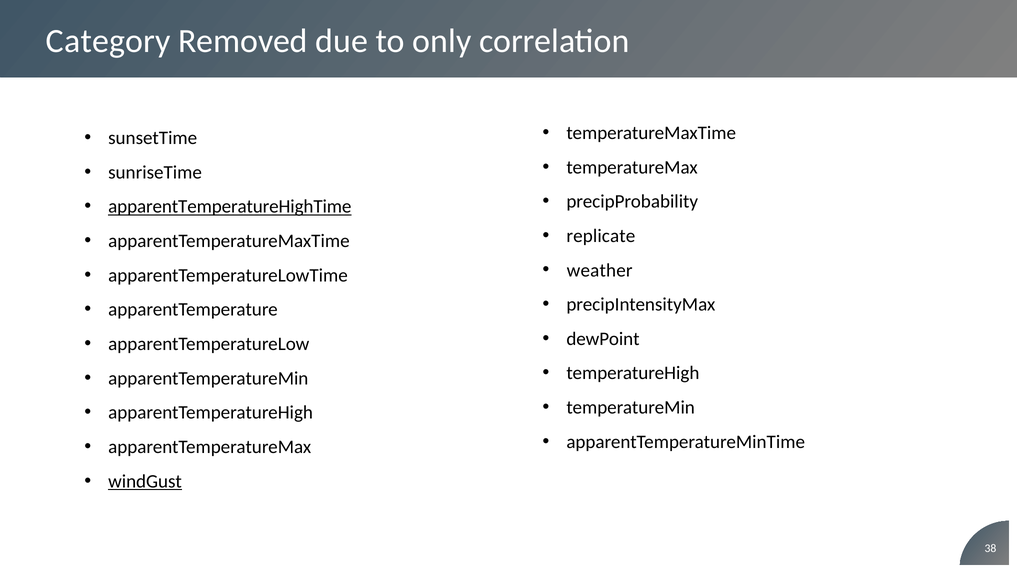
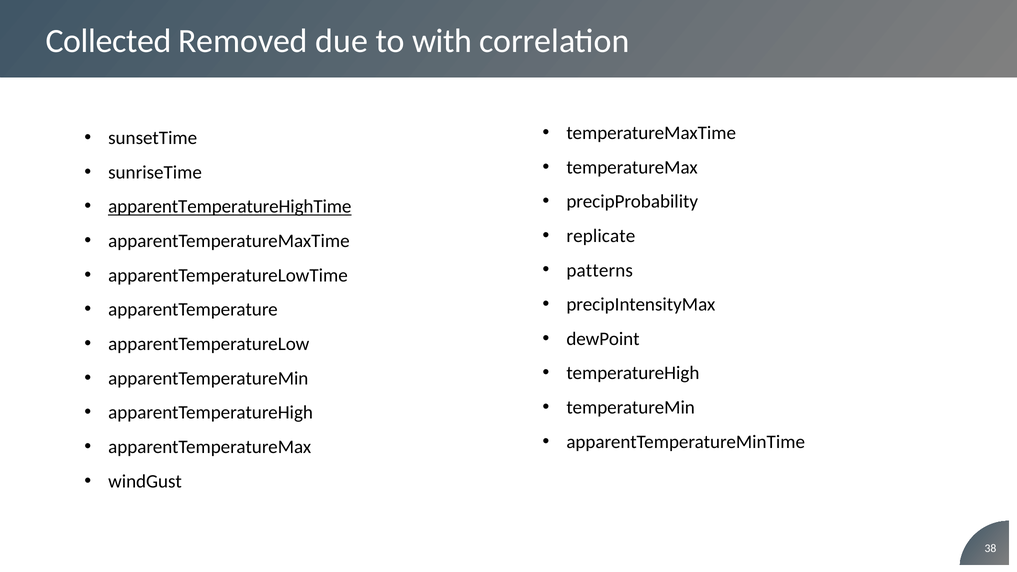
Category: Category -> Collected (109, 41)
only: only -> with (442, 41)
weather: weather -> patterns (600, 270)
windGust underline: present -> none (145, 481)
